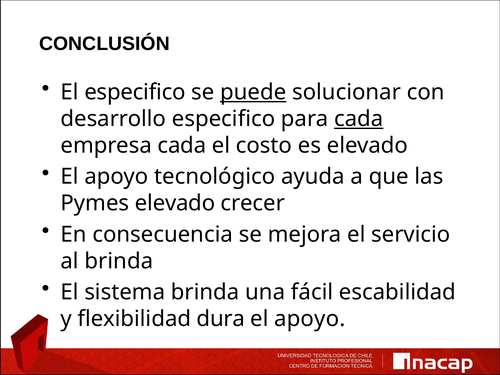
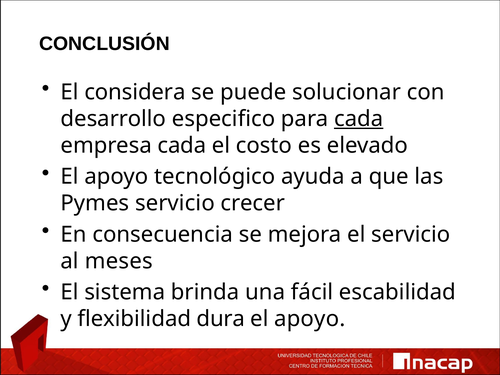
El especifico: especifico -> considera (135, 92)
puede underline: present -> none (253, 92)
Pymes elevado: elevado -> servicio (175, 203)
al brinda: brinda -> meses (119, 261)
